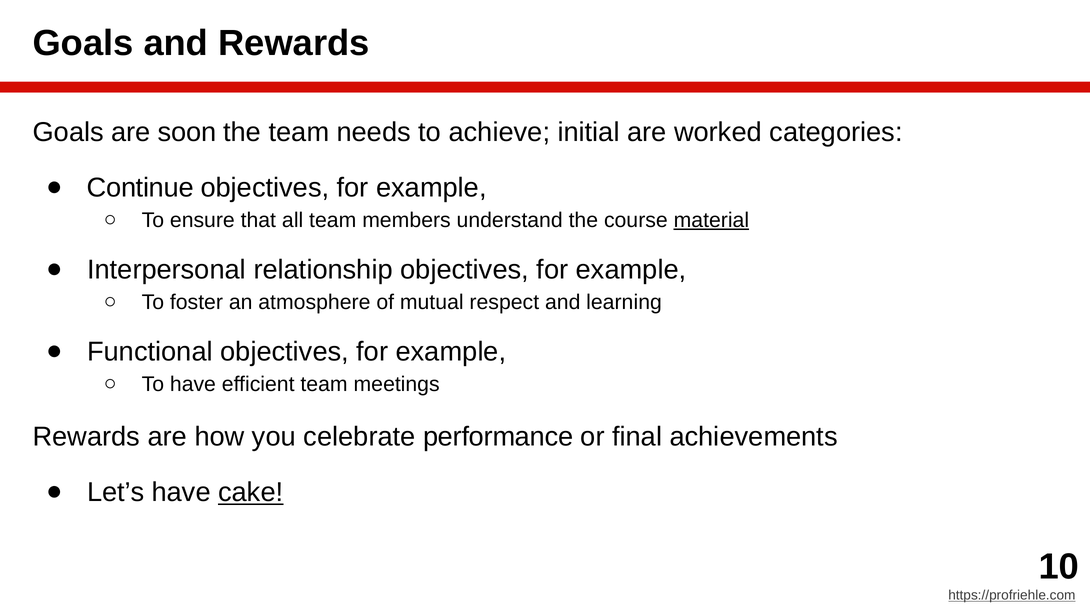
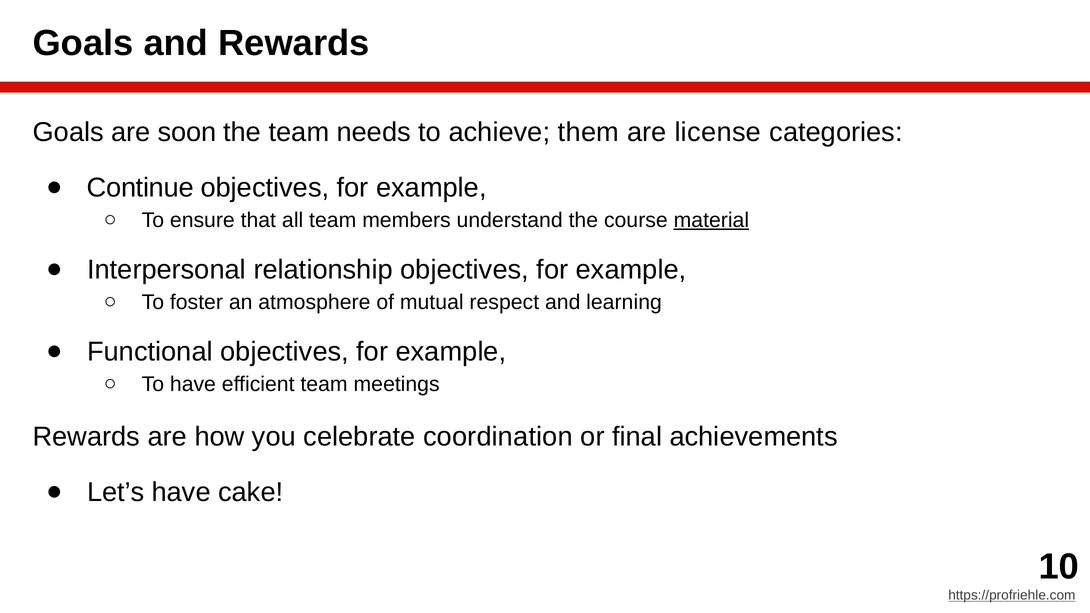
initial: initial -> them (588, 132)
worked: worked -> license (718, 132)
performance: performance -> coordination (498, 437)
cake underline: present -> none (251, 493)
